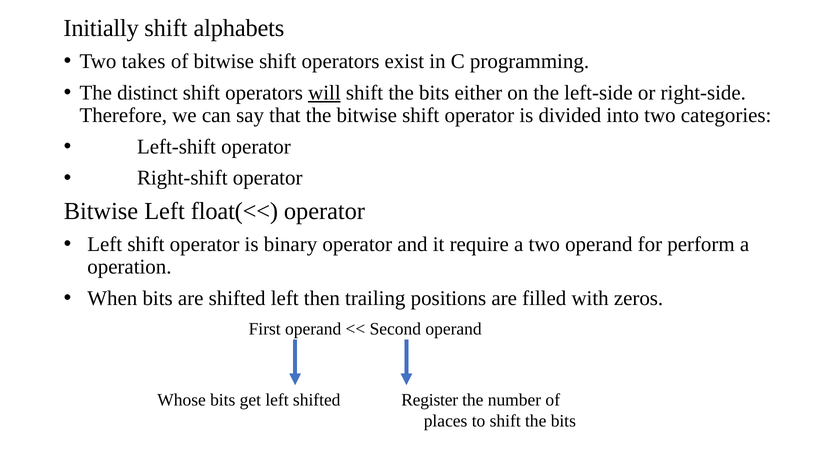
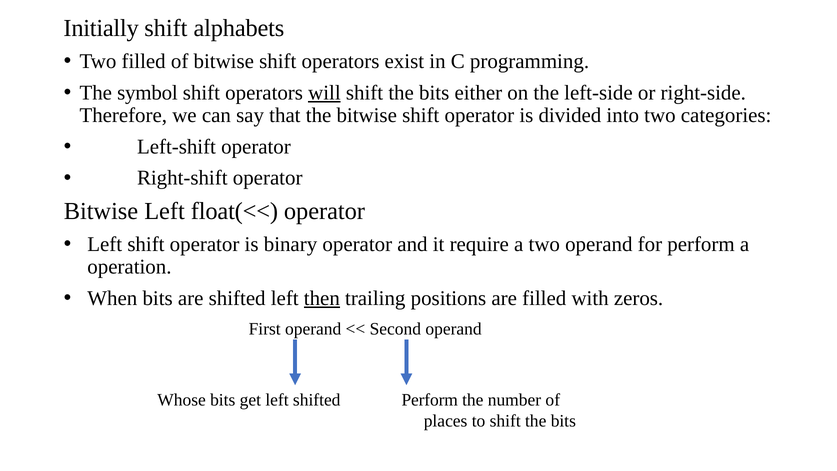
Two takes: takes -> filled (144, 61)
distinct: distinct -> symbol (147, 93)
then underline: none -> present (322, 298)
shifted Register: Register -> Perform (430, 400)
